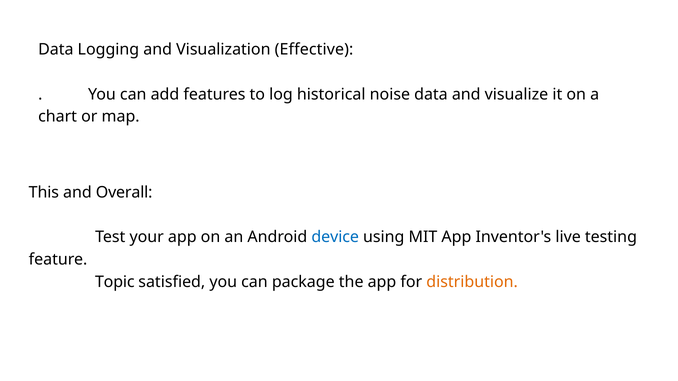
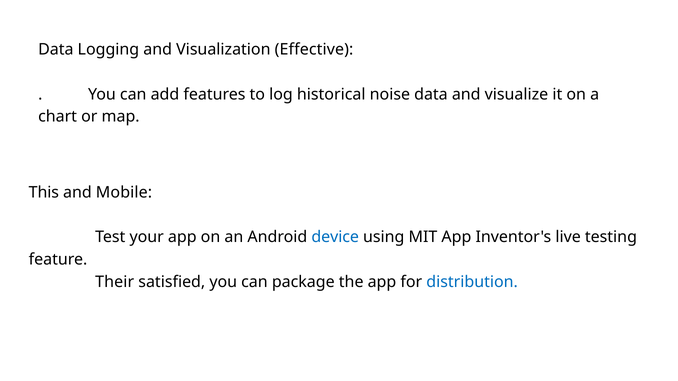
Overall: Overall -> Mobile (124, 193)
Topic: Topic -> Their (115, 282)
distribution colour: orange -> blue (472, 282)
